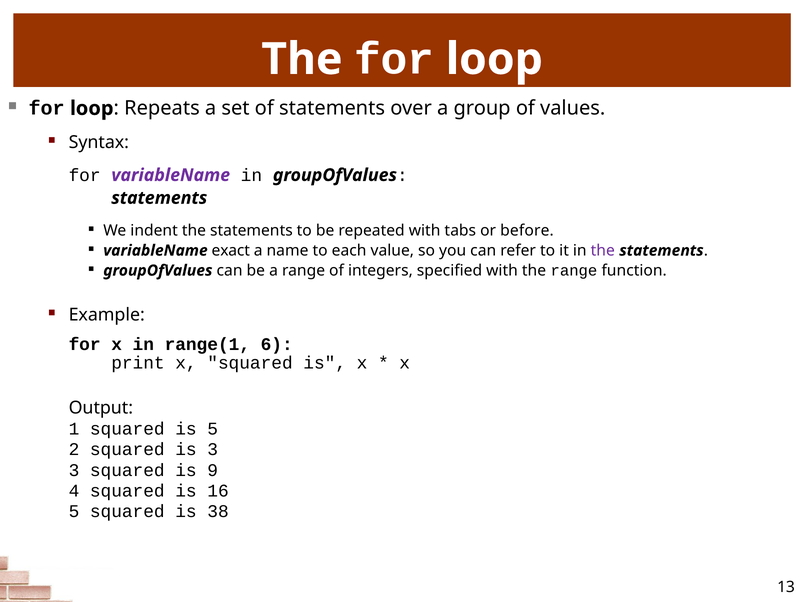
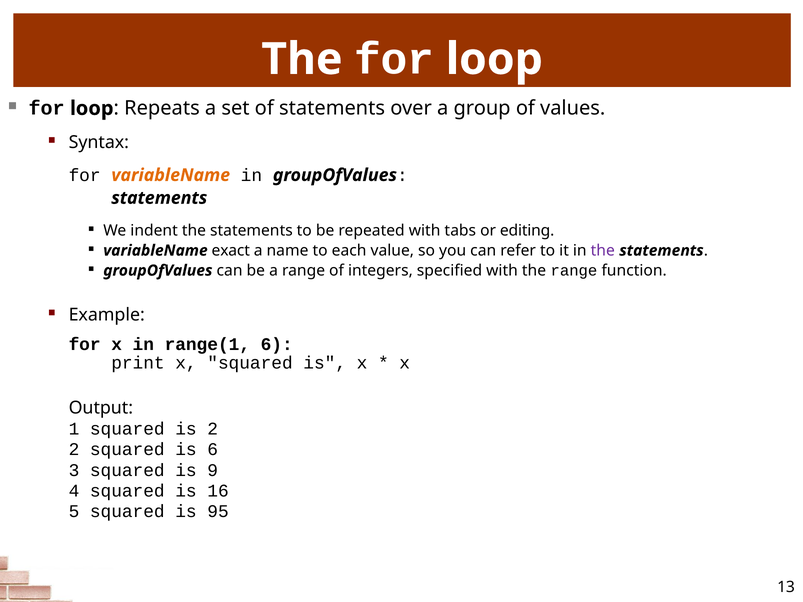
variableName colour: purple -> orange (171, 175)
before: before -> editing (527, 231)
is 5: 5 -> 2 (213, 429)
is 3: 3 -> 6 (213, 450)
38: 38 -> 95 (218, 512)
